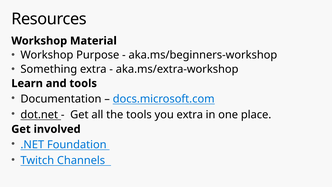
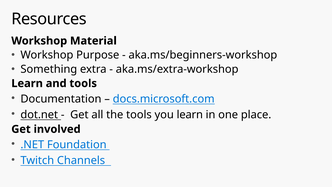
you extra: extra -> learn (190, 115)
